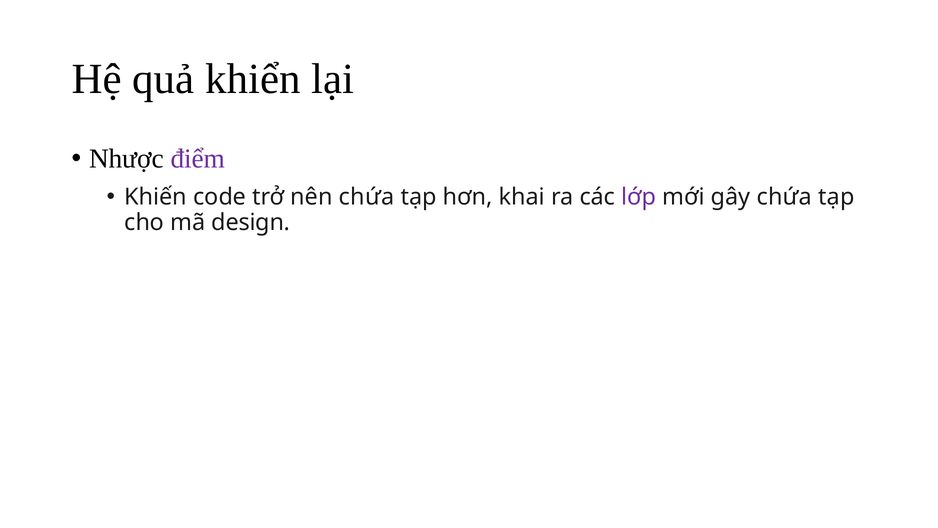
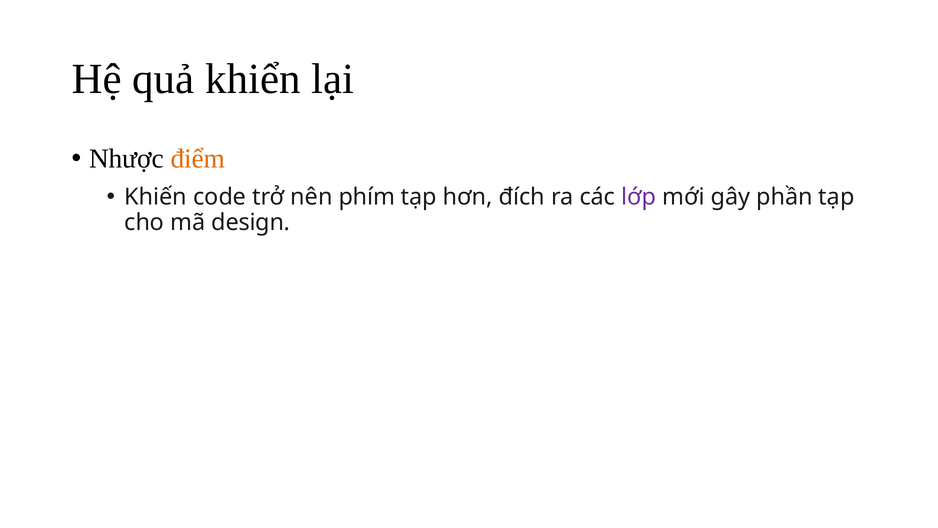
điểm colour: purple -> orange (198, 159)
nên chứa: chứa -> phím (367, 197)
khai: khai -> đích (522, 197)
gây chứa: chứa -> phần (784, 197)
